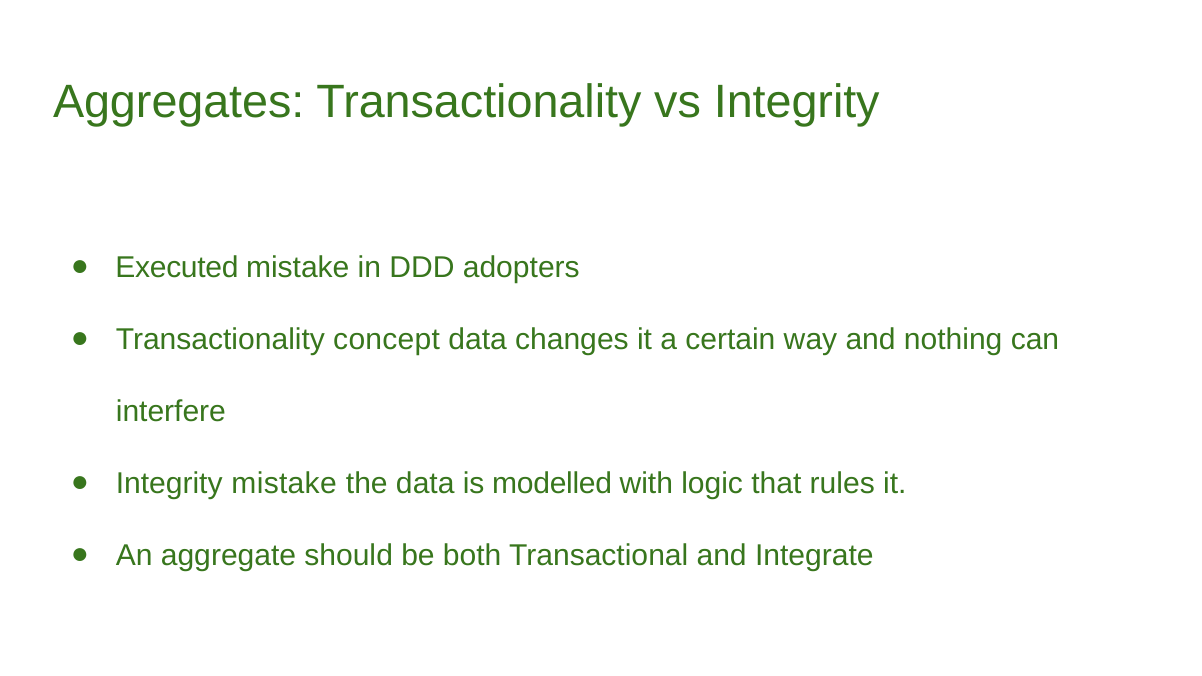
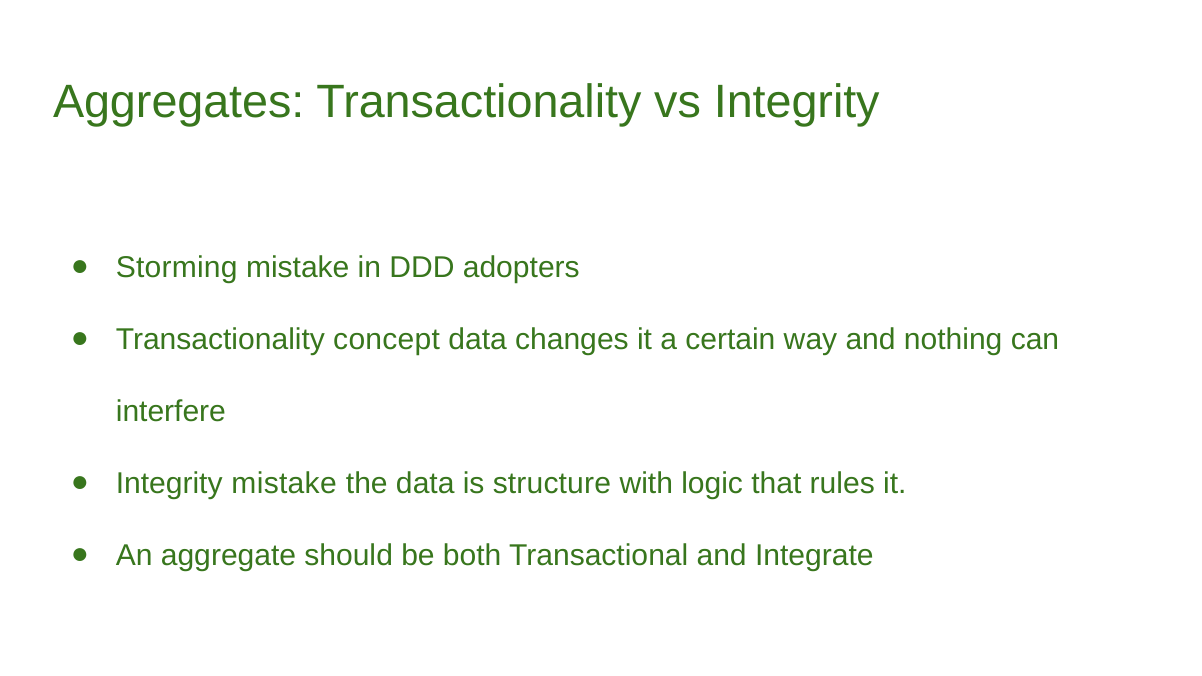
Executed: Executed -> Storming (177, 267)
modelled: modelled -> structure (552, 484)
